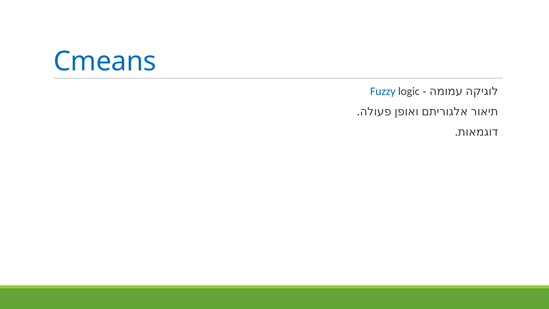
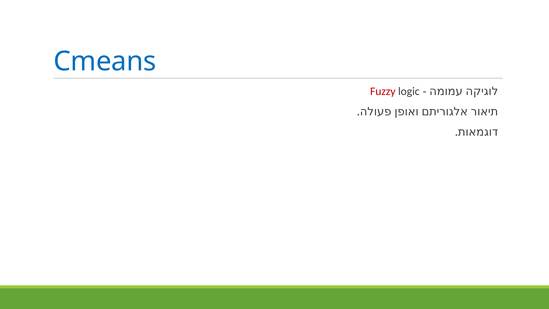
Fuzzy colour: blue -> red (383, 91)
